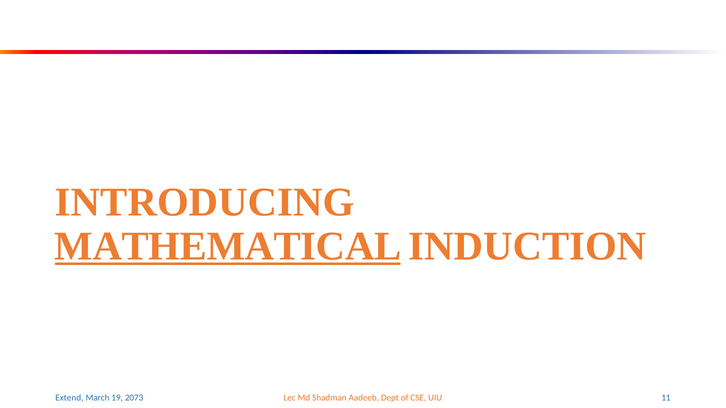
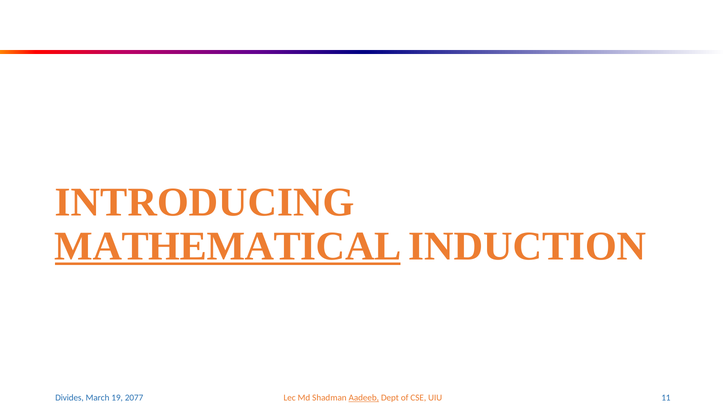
Extend: Extend -> Divides (70, 398)
2073: 2073 -> 2077 (134, 398)
Aadeeb underline: none -> present (364, 398)
